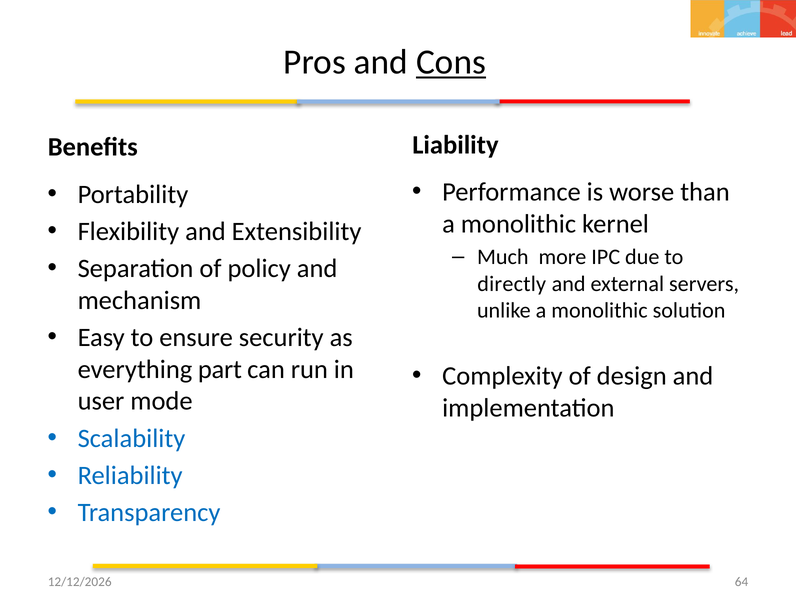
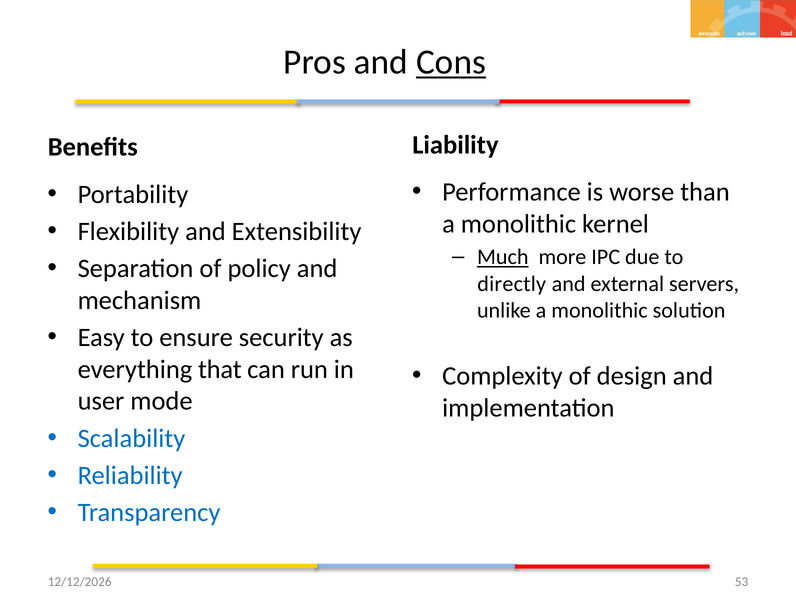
Much underline: none -> present (503, 257)
part: part -> that (220, 369)
64: 64 -> 53 (742, 582)
